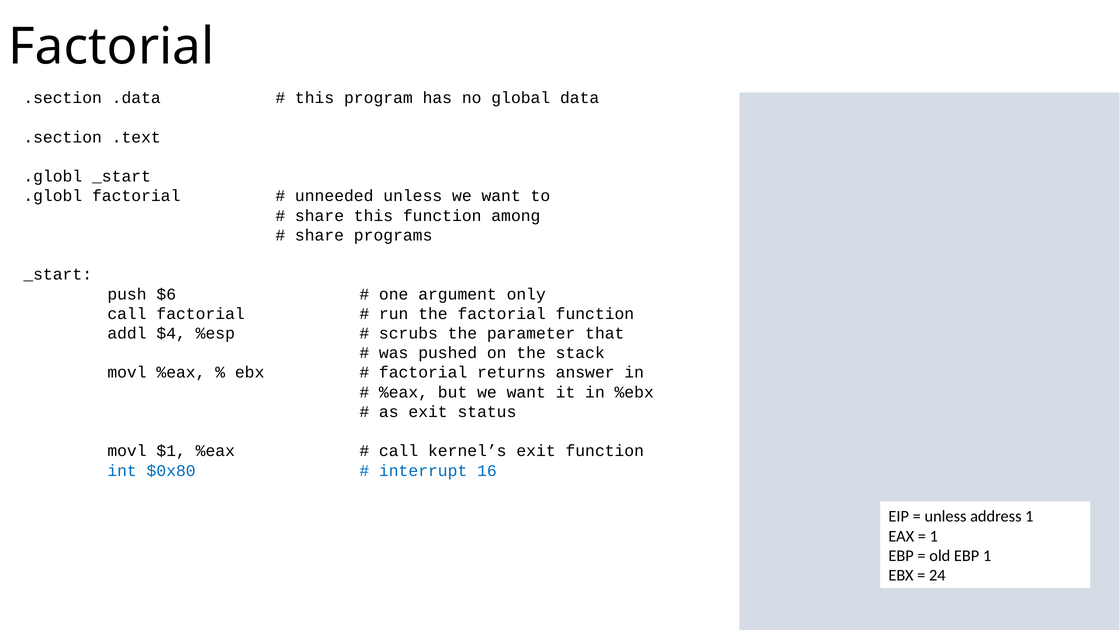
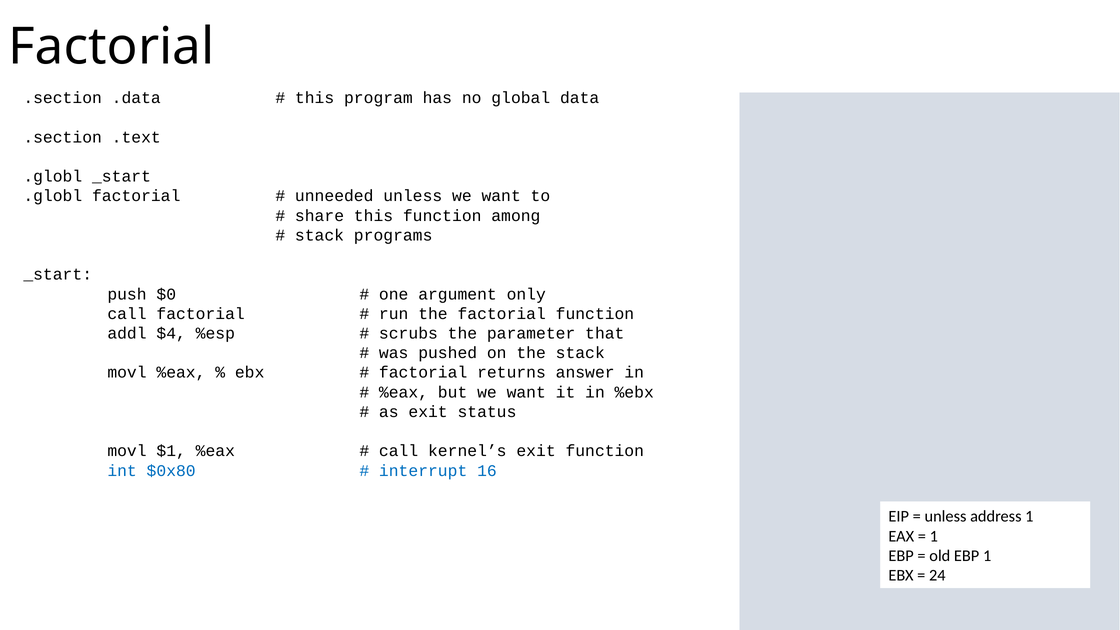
share: share -> stack (320, 235)
$6: $6 -> $0 (166, 294)
